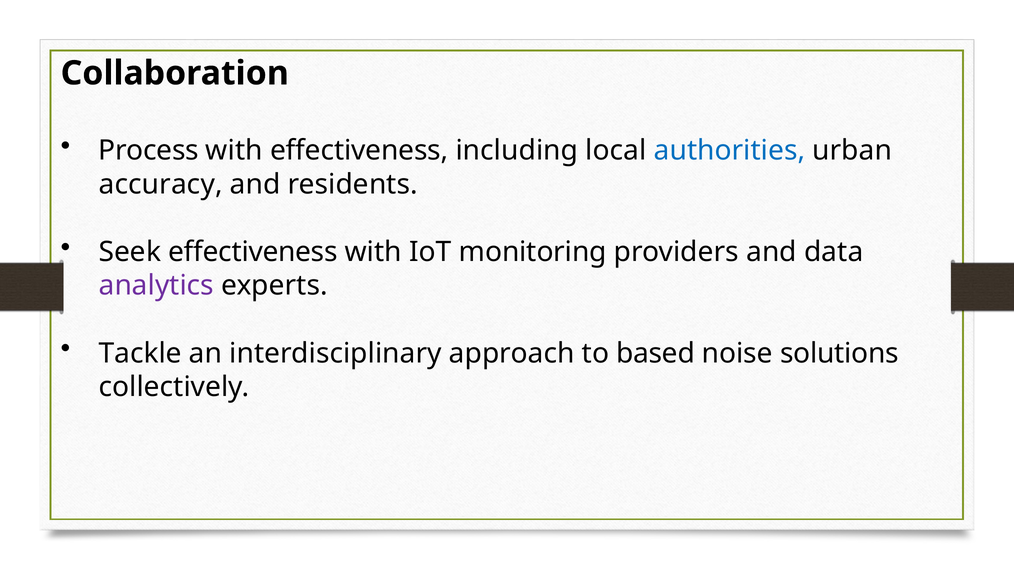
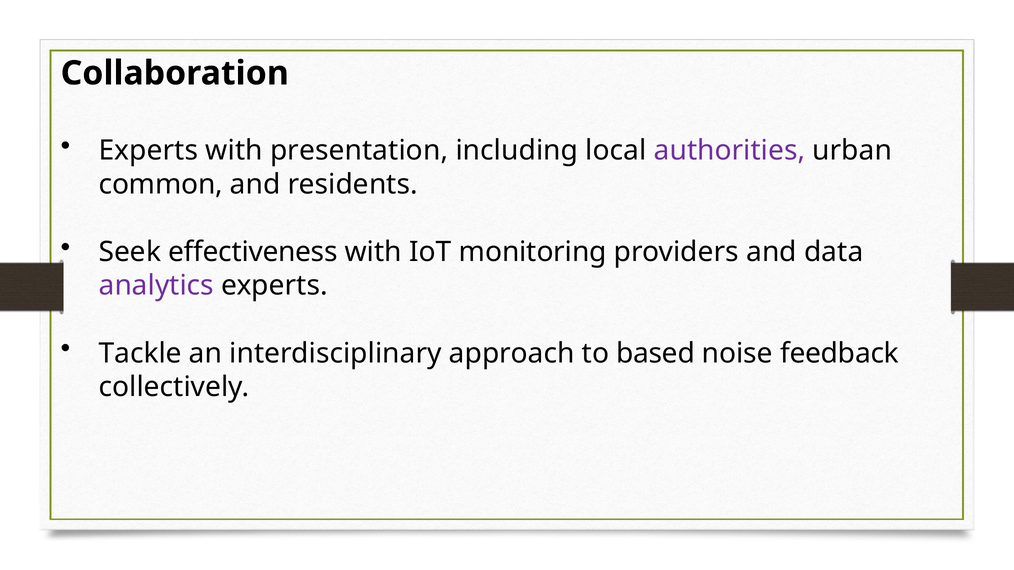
Process: Process -> Experts (148, 151)
with effectiveness: effectiveness -> presentation (359, 151)
authorities colour: blue -> purple (729, 151)
accuracy: accuracy -> common (161, 184)
solutions: solutions -> feedback (840, 353)
